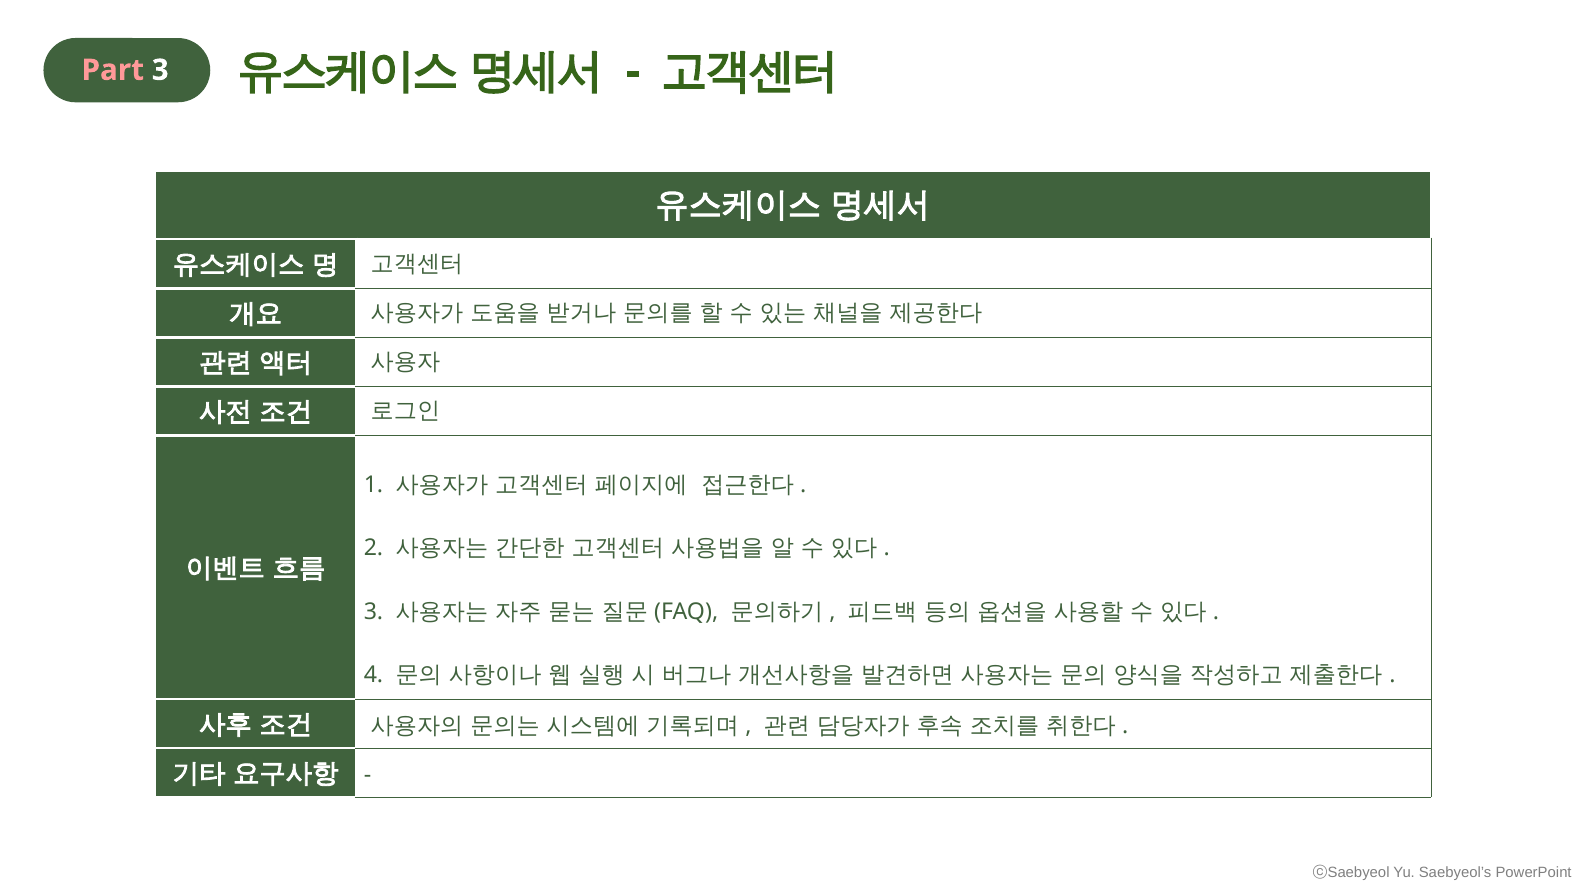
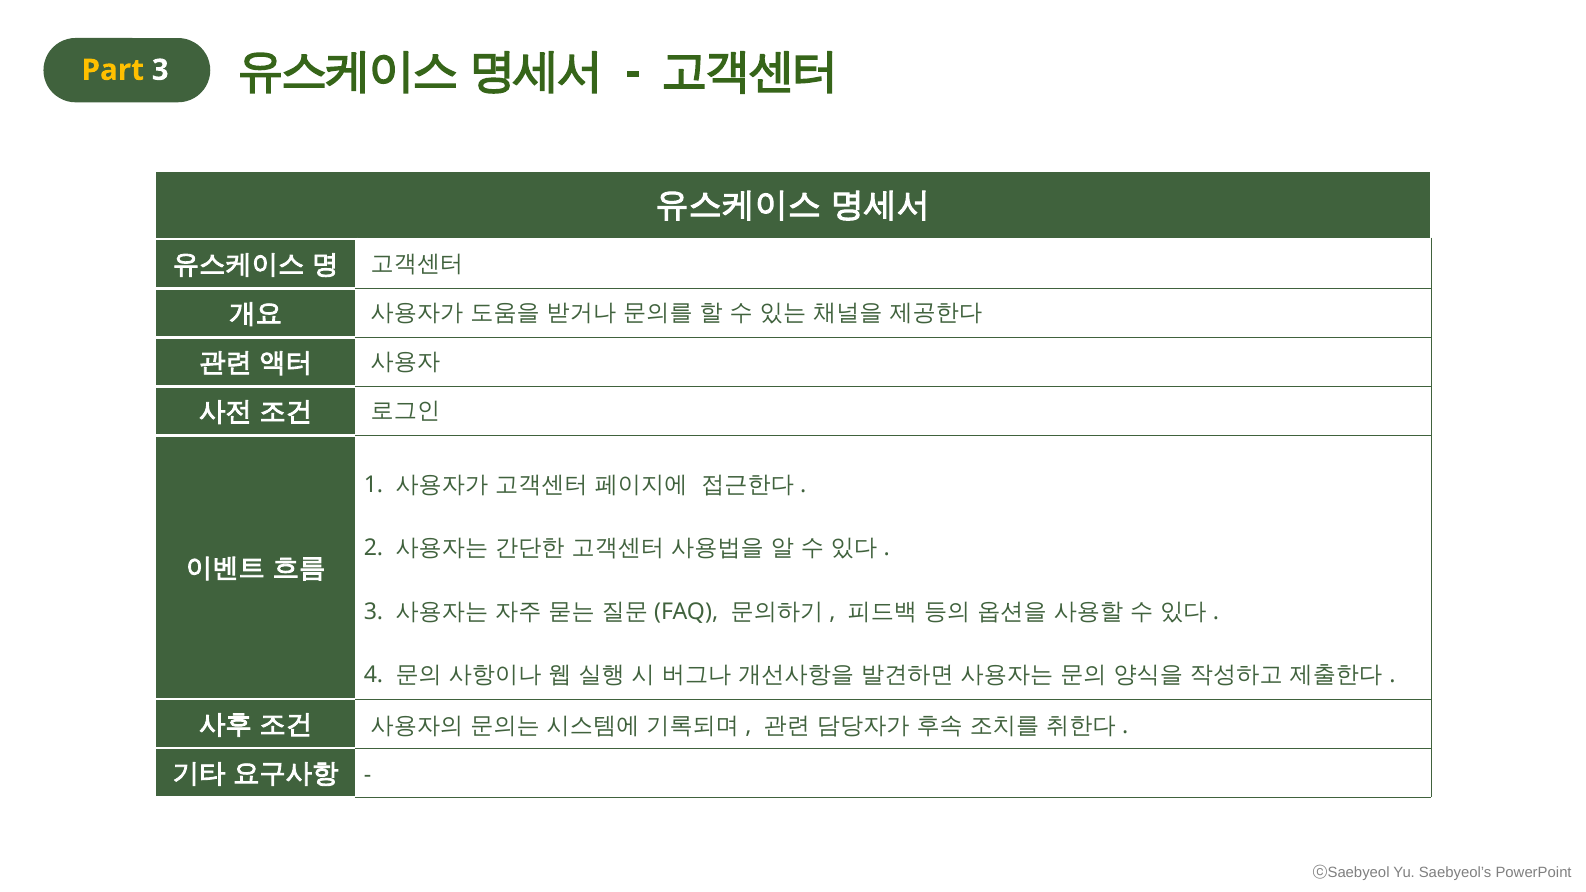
Part colour: pink -> yellow (113, 70)
